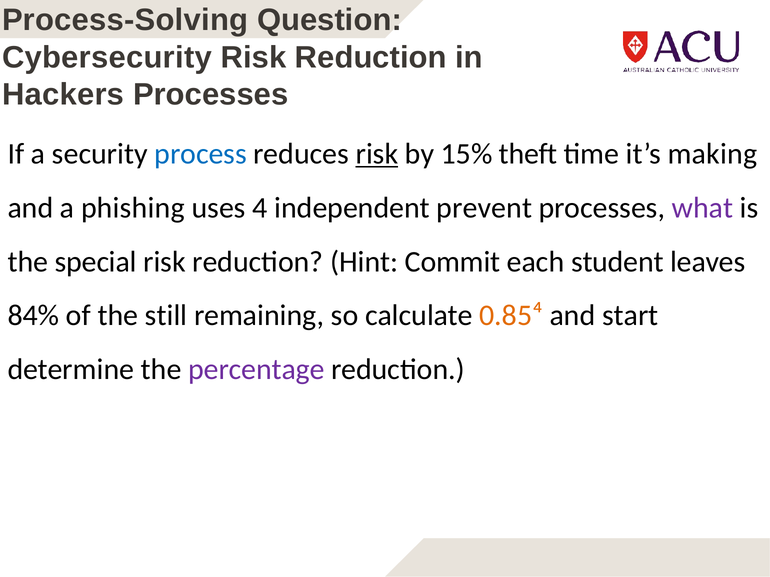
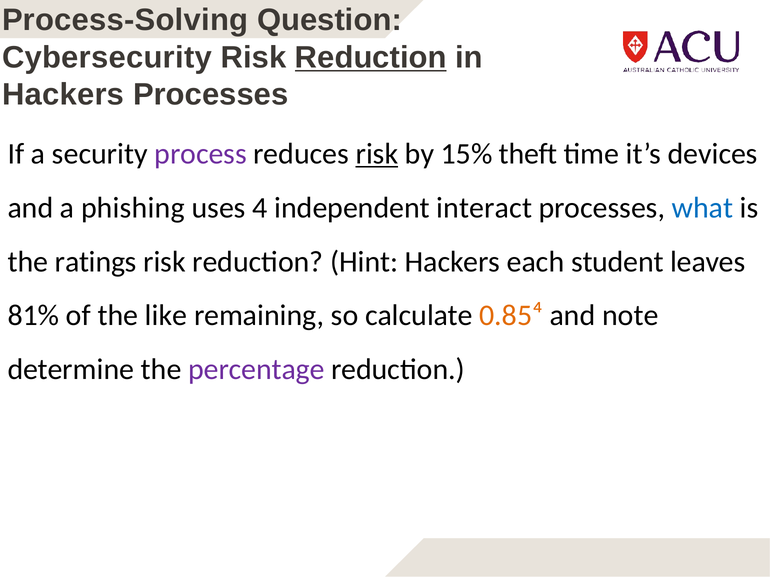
Reduction underline: none -> present (371, 57)
process colour: blue -> purple (201, 154)
making: making -> devices (713, 154)
prevent: prevent -> interact (484, 208)
what colour: purple -> blue (703, 208)
special: special -> ratings (96, 262)
Hint Commit: Commit -> Hackers (452, 262)
84%: 84% -> 81% (33, 316)
still: still -> like (166, 316)
start: start -> note (630, 316)
